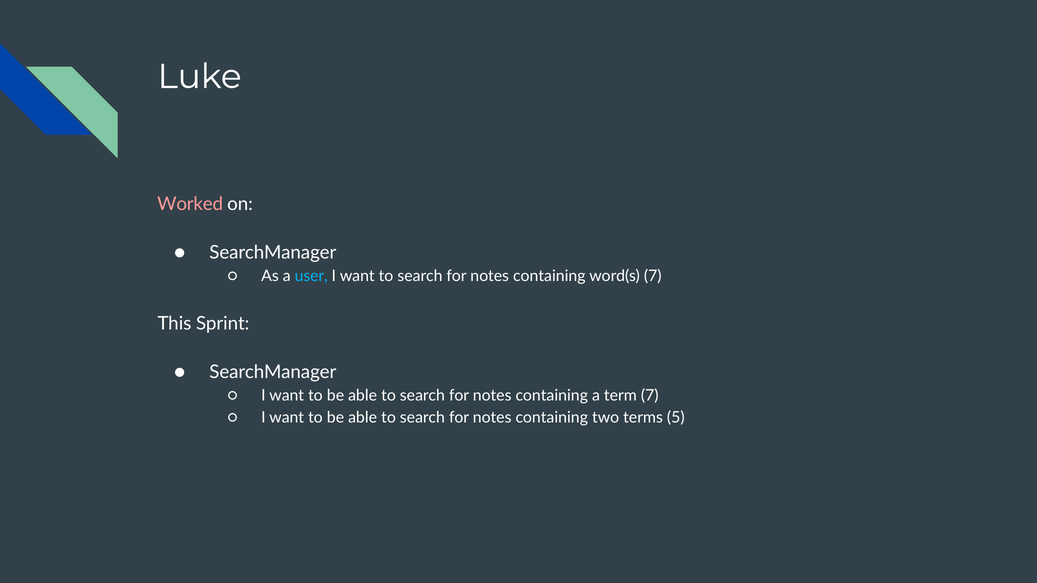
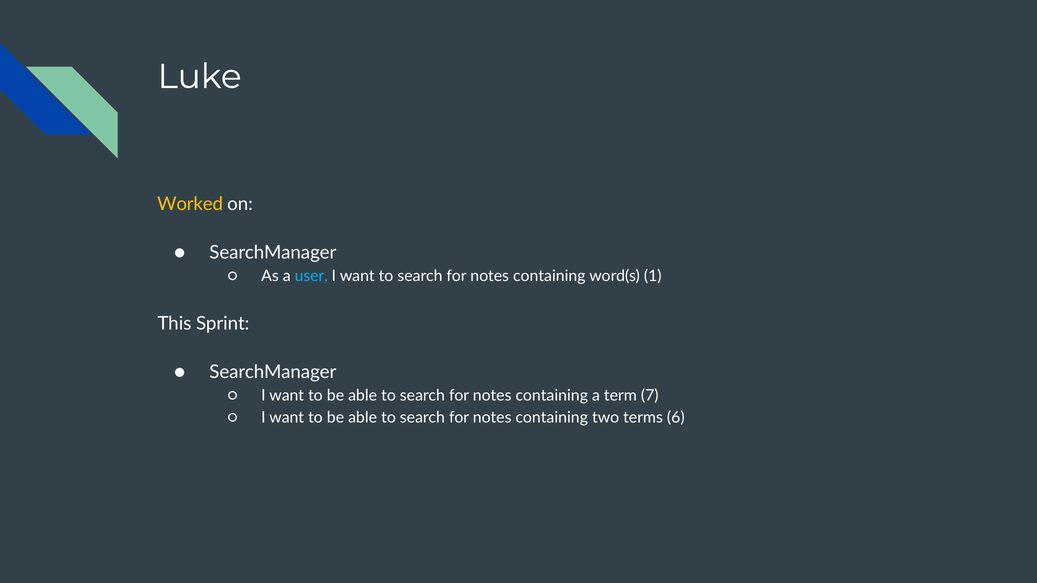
Worked colour: pink -> yellow (190, 204)
word(s 7: 7 -> 1 (653, 276)
5: 5 -> 6 (676, 418)
